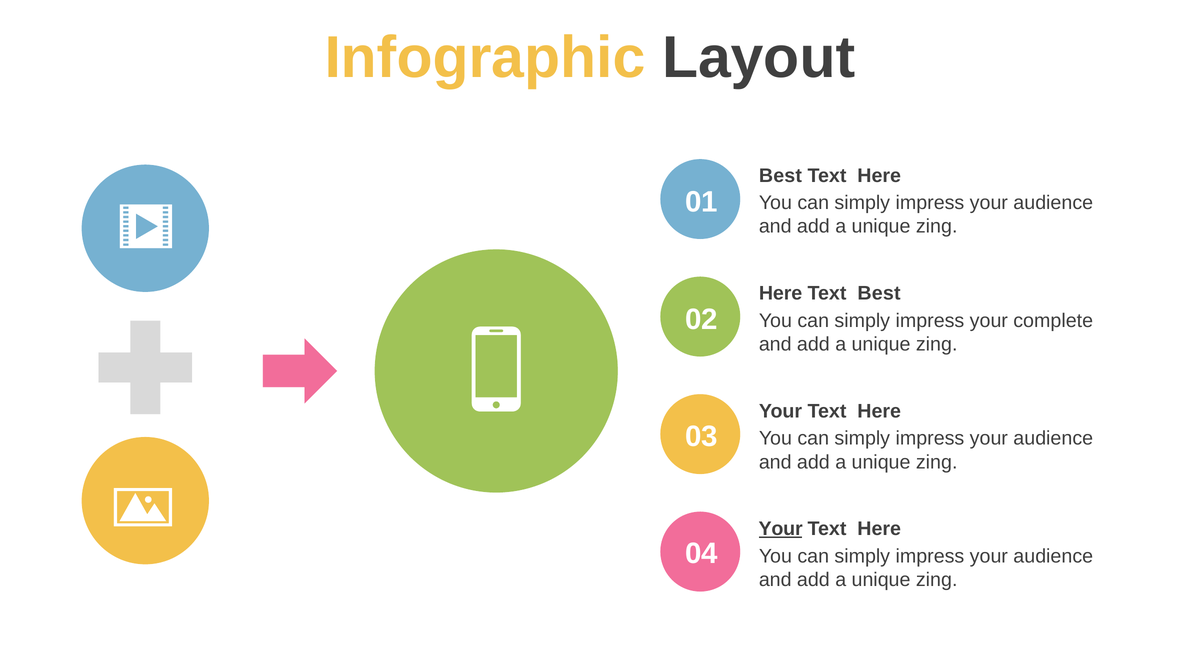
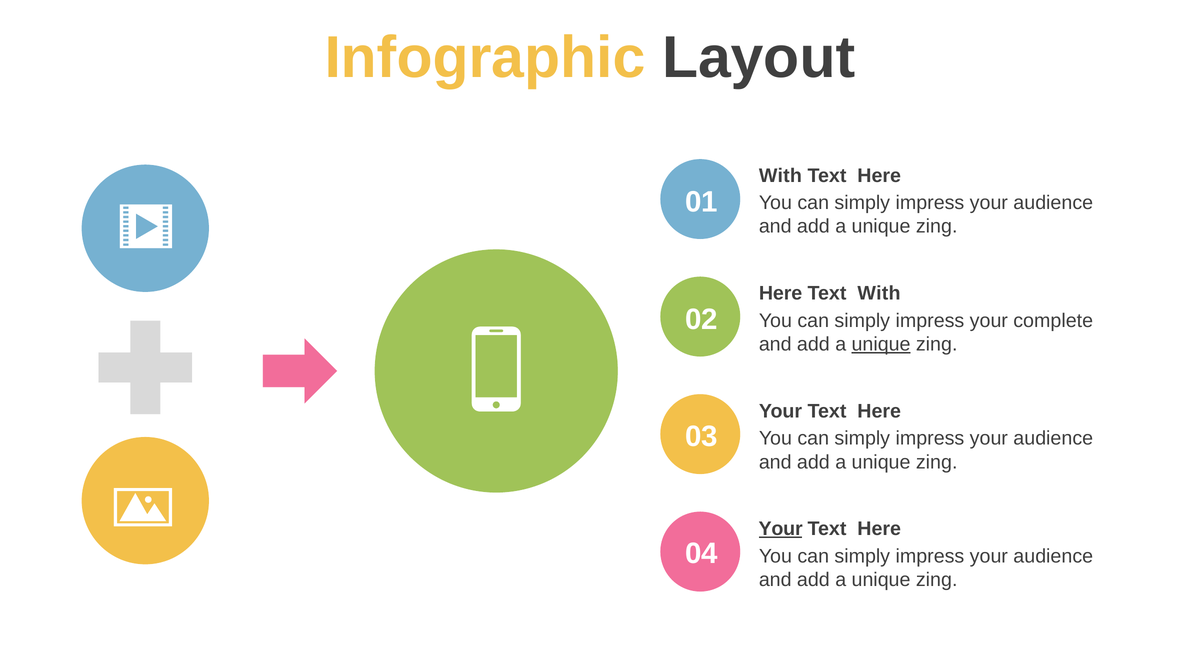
Best: Best -> With (780, 175)
Text Best: Best -> With (879, 293)
unique underline: none -> present (881, 344)
